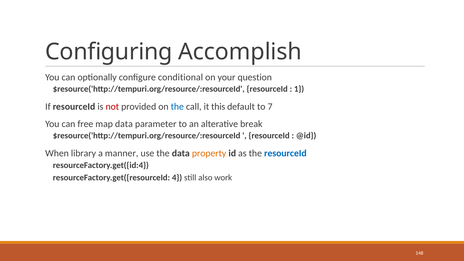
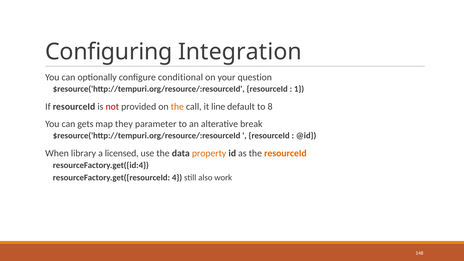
Accomplish: Accomplish -> Integration (240, 52)
the colour: blue -> orange (177, 107)
this: this -> line (218, 107)
7: 7 -> 8 (270, 107)
free: free -> gets (85, 124)
map data: data -> they (124, 124)
manner: manner -> licensed (122, 153)
resourceId colour: blue -> orange (285, 153)
